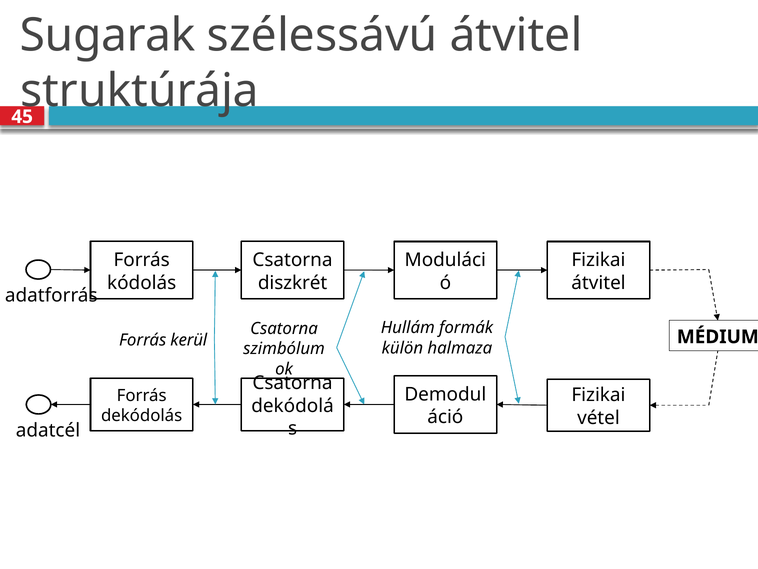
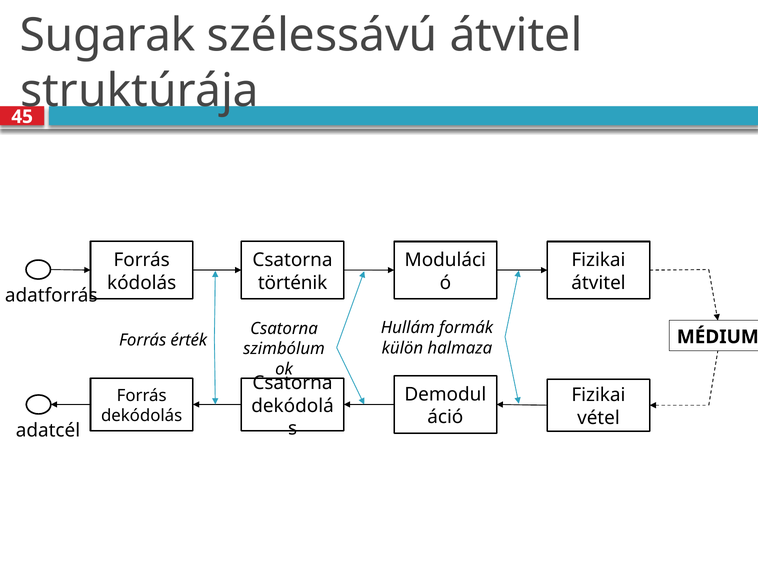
diszkrét: diszkrét -> történik (293, 283)
kerül: kerül -> érték (189, 340)
